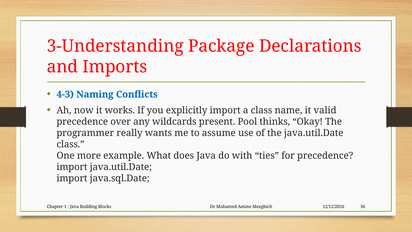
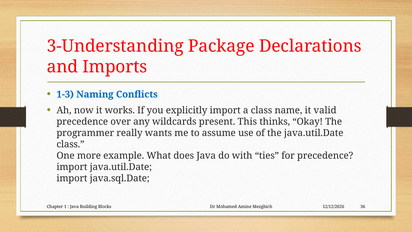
4-3: 4-3 -> 1-3 (65, 94)
Pool: Pool -> This (247, 122)
